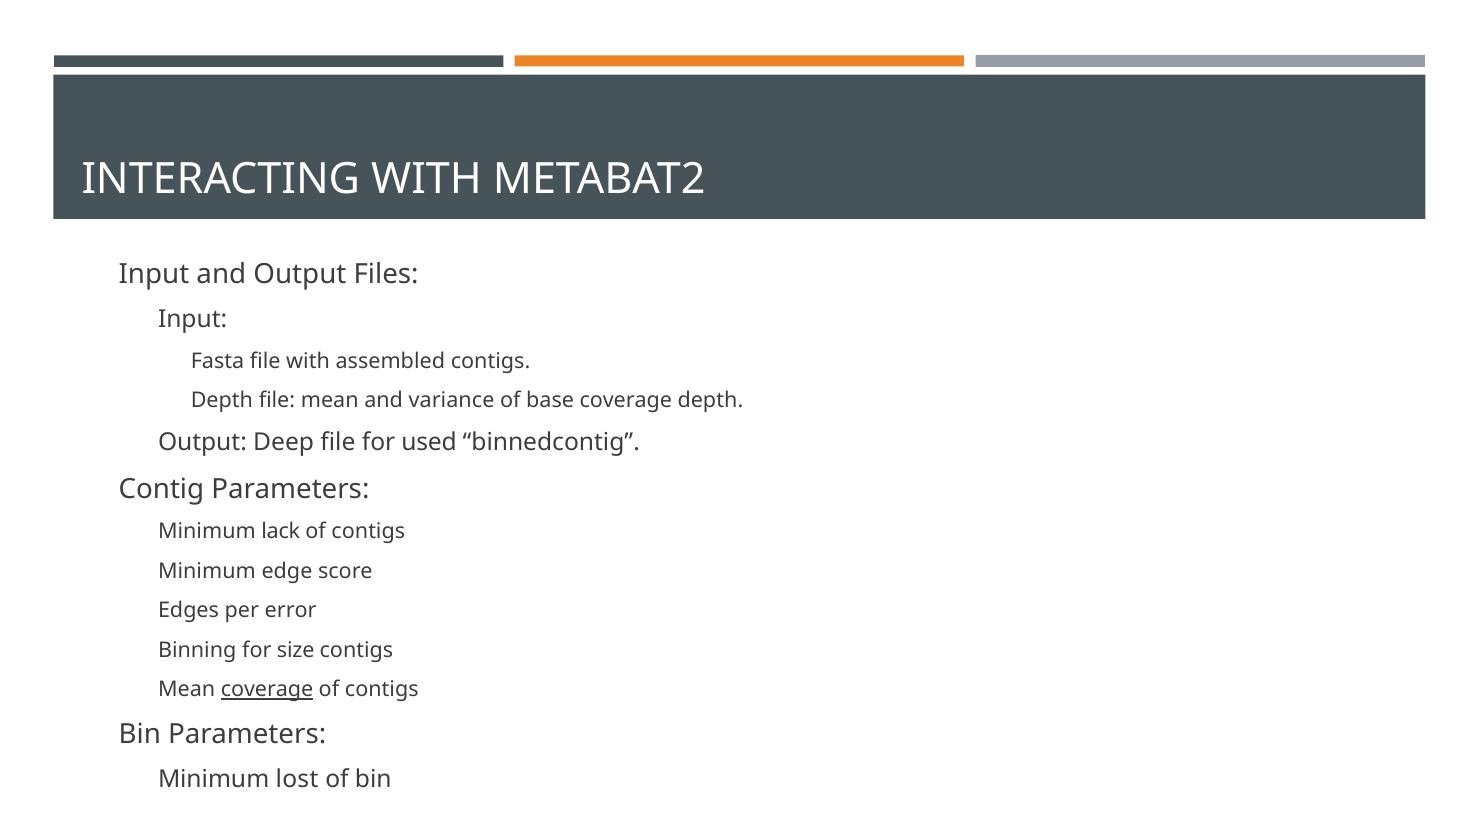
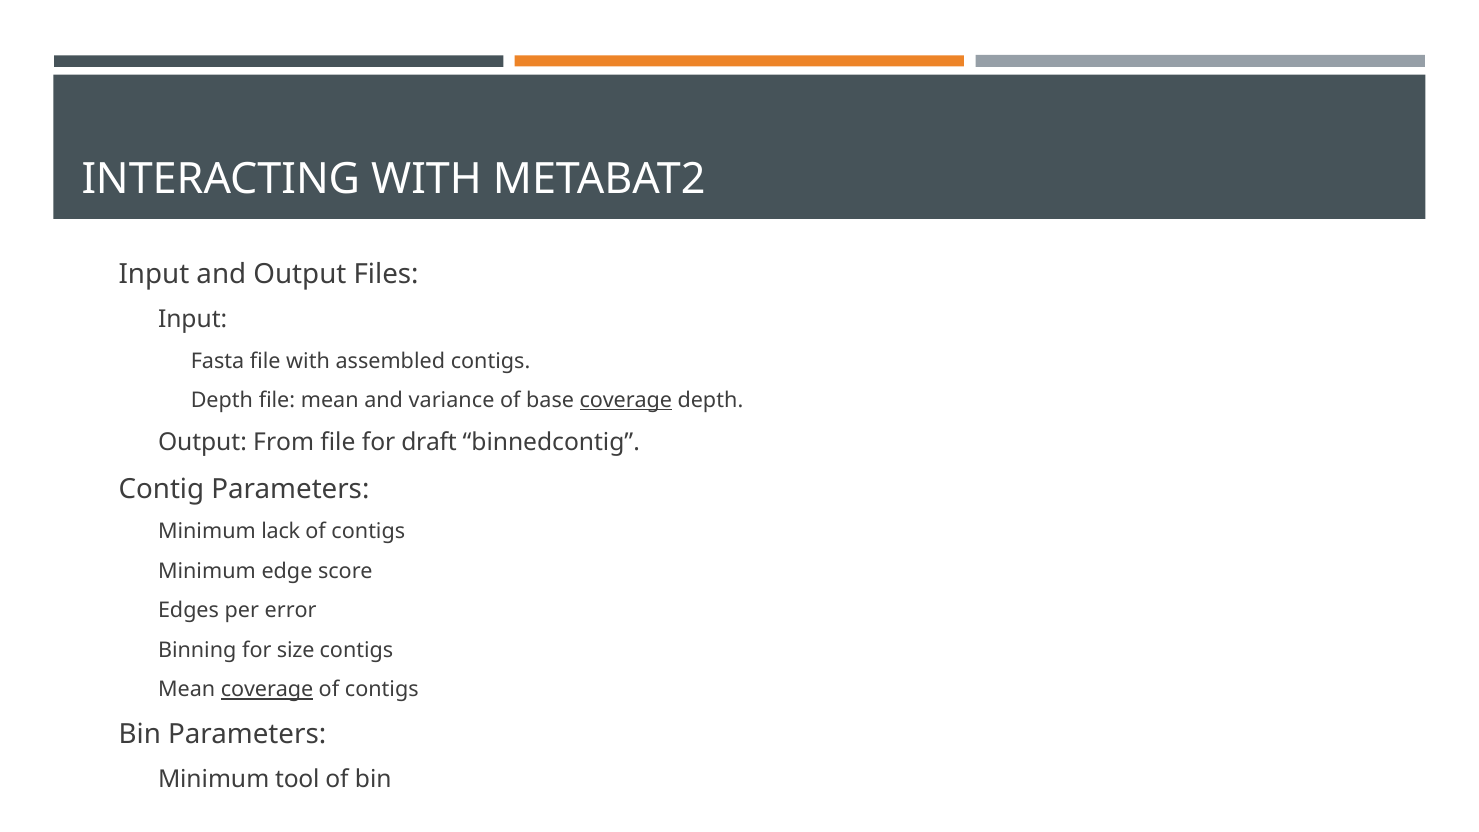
coverage underline: none -> present (626, 400)
Deep: Deep -> From (284, 442)
used: used -> draft (429, 442)
lost: lost -> tool (297, 780)
